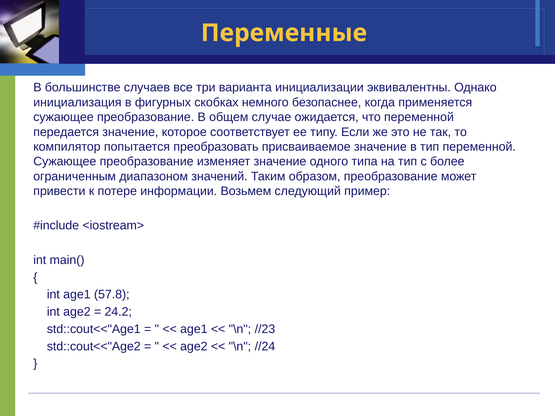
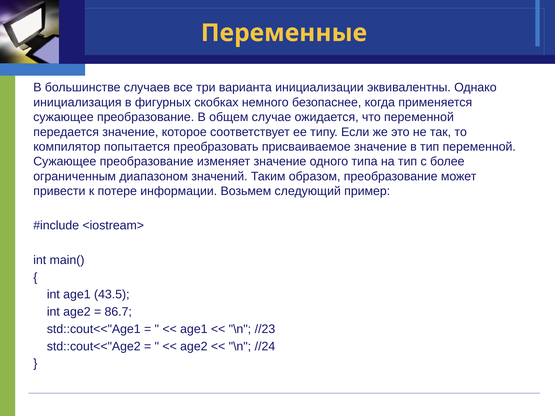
57.8: 57.8 -> 43.5 (112, 295)
24.2: 24.2 -> 86.7 (118, 312)
